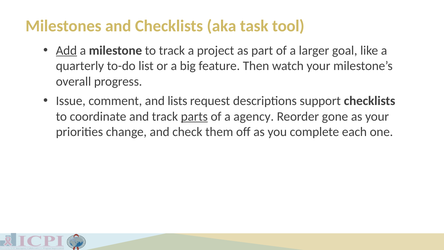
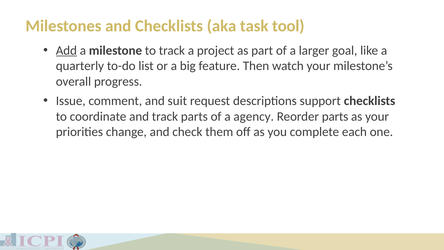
lists: lists -> suit (177, 101)
parts underline: present -> none (194, 116)
Reorder gone: gone -> parts (335, 116)
